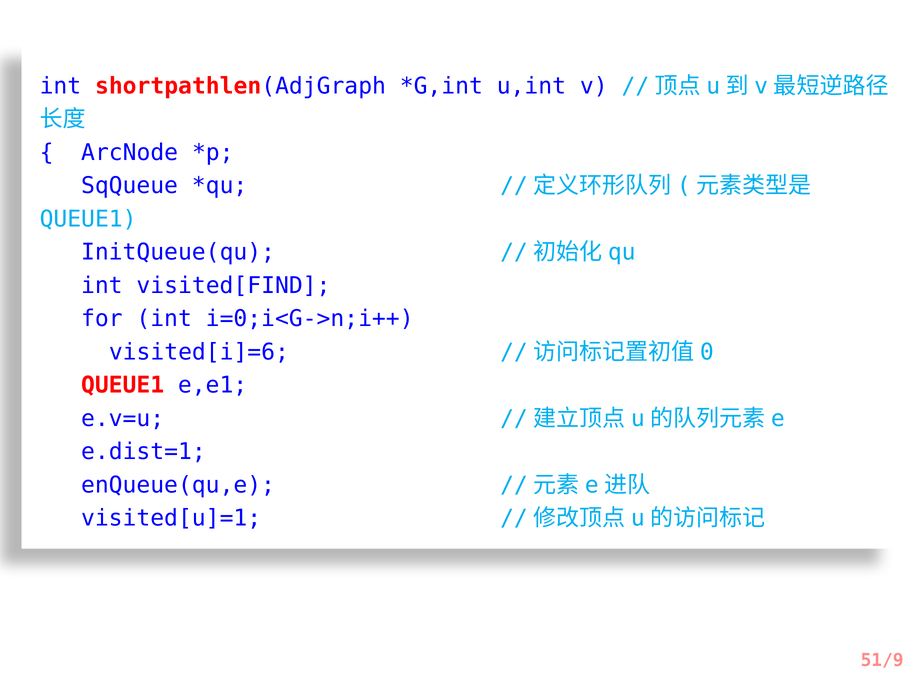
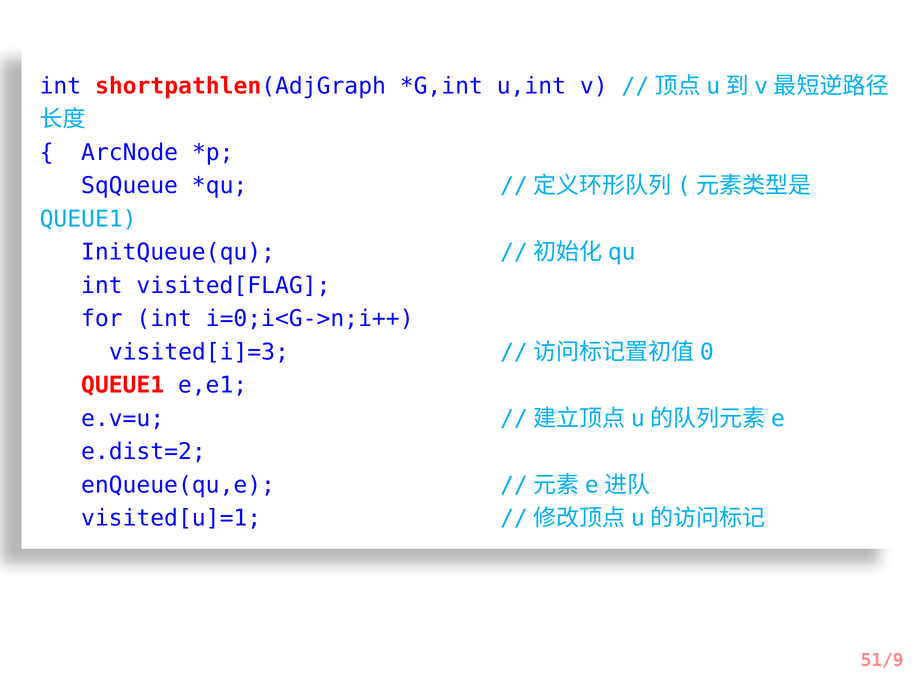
visited[FIND: visited[FIND -> visited[FLAG (233, 285)
visited[i]=6: visited[i]=6 -> visited[i]=3 (199, 352)
e.dist=1: e.dist=1 -> e.dist=2 (143, 452)
